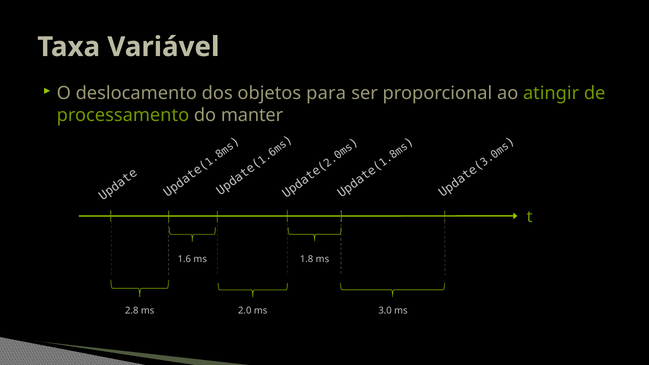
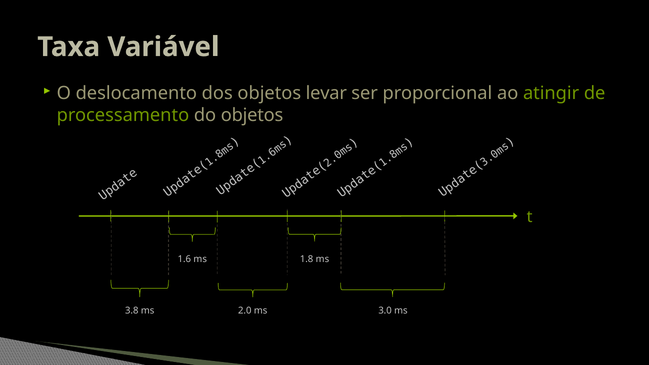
para: para -> levar (326, 93)
do manter: manter -> objetos (252, 115)
2.8: 2.8 -> 3.8 (132, 311)
